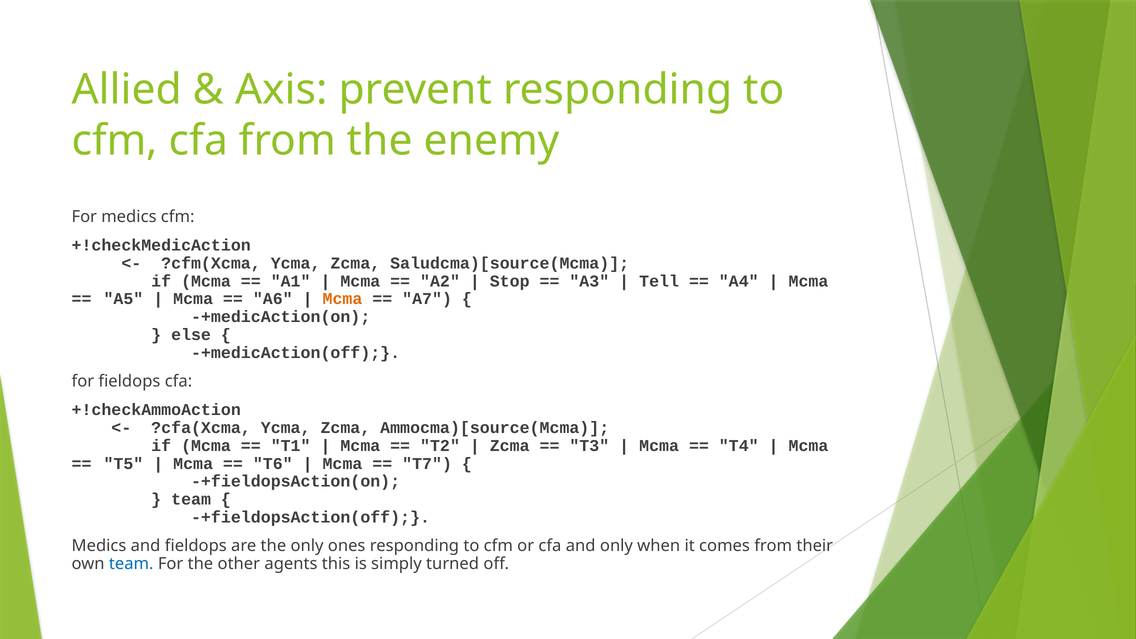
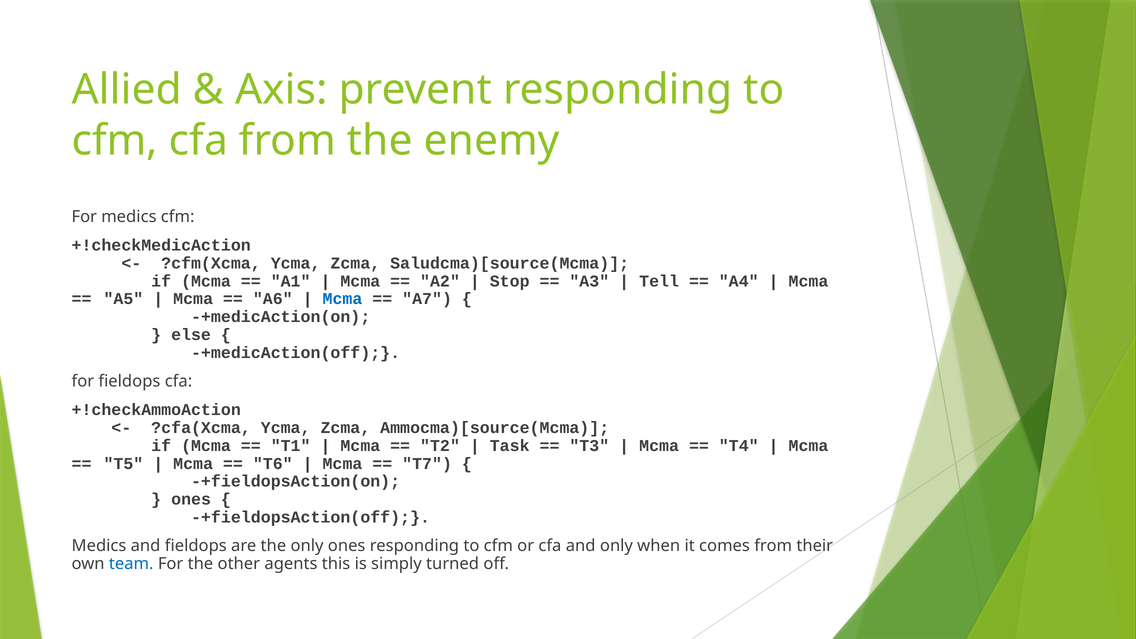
Mcma colour: orange -> blue (342, 299)
Zcma: Zcma -> Task (510, 446)
team: team -> ones (191, 499)
